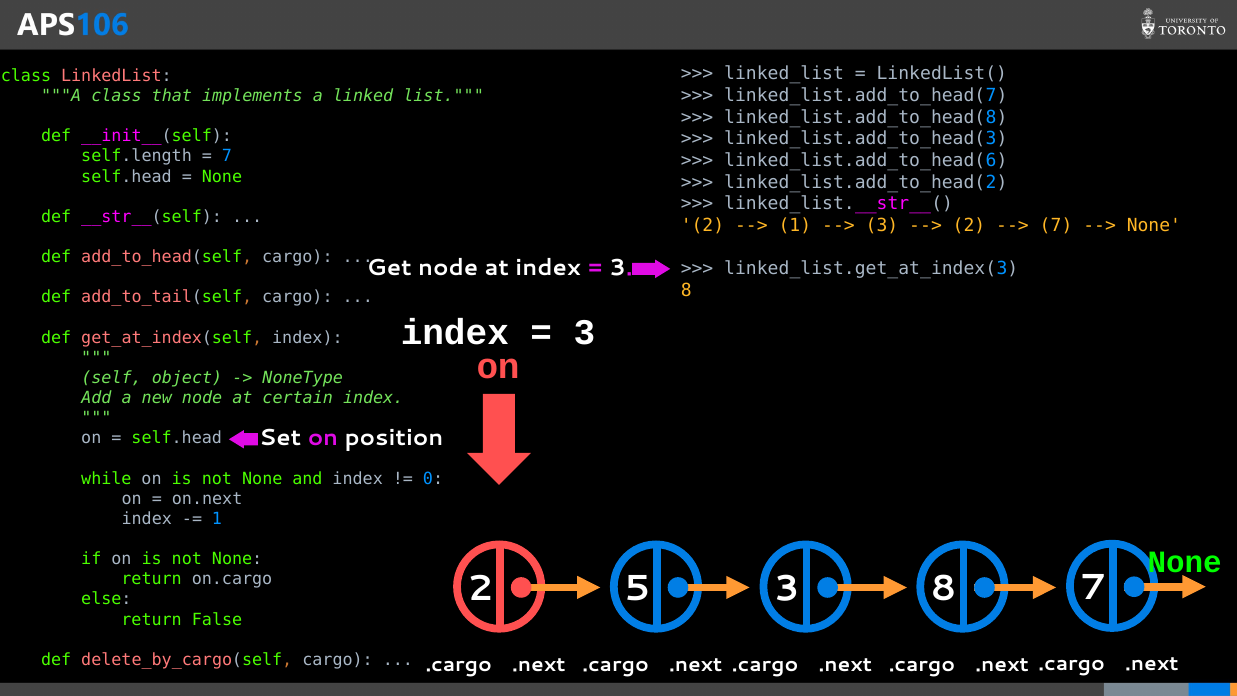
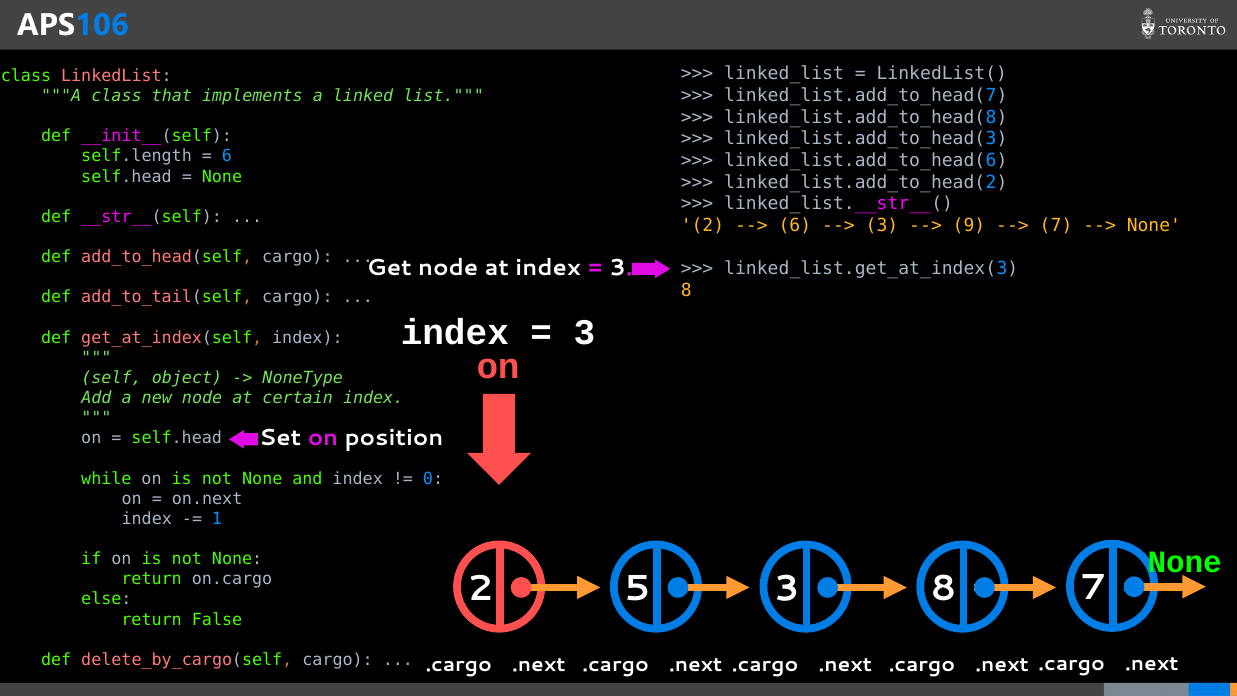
7: 7 -> 6 (227, 156)
1: 1 -> 6 (795, 225)
2: 2 -> 9 (969, 225)
